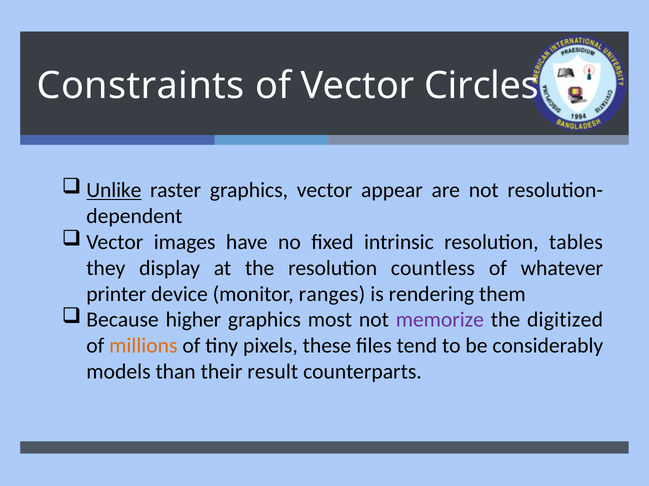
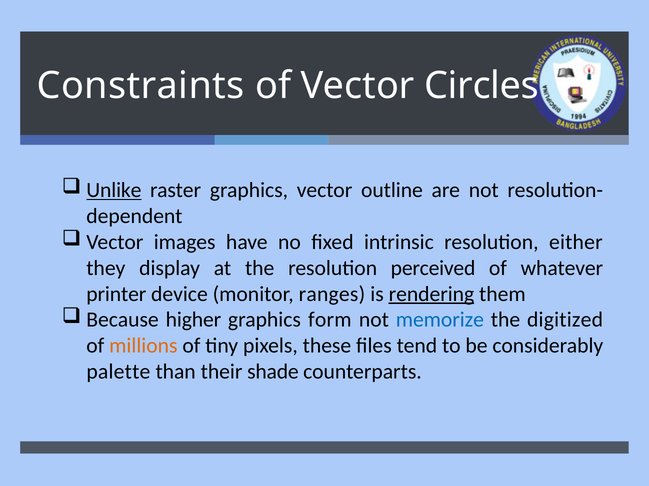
appear: appear -> outline (392, 191)
tables: tables -> either (576, 242)
countless: countless -> perceived (433, 268)
rendering underline: none -> present (431, 294)
most: most -> form (330, 320)
memorize colour: purple -> blue (440, 320)
models: models -> palette (118, 372)
result: result -> shade (273, 372)
